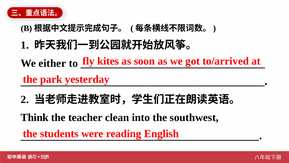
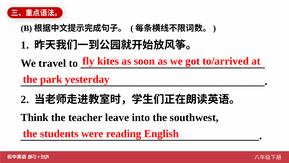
either: either -> travel (52, 63)
clean: clean -> leave (117, 117)
